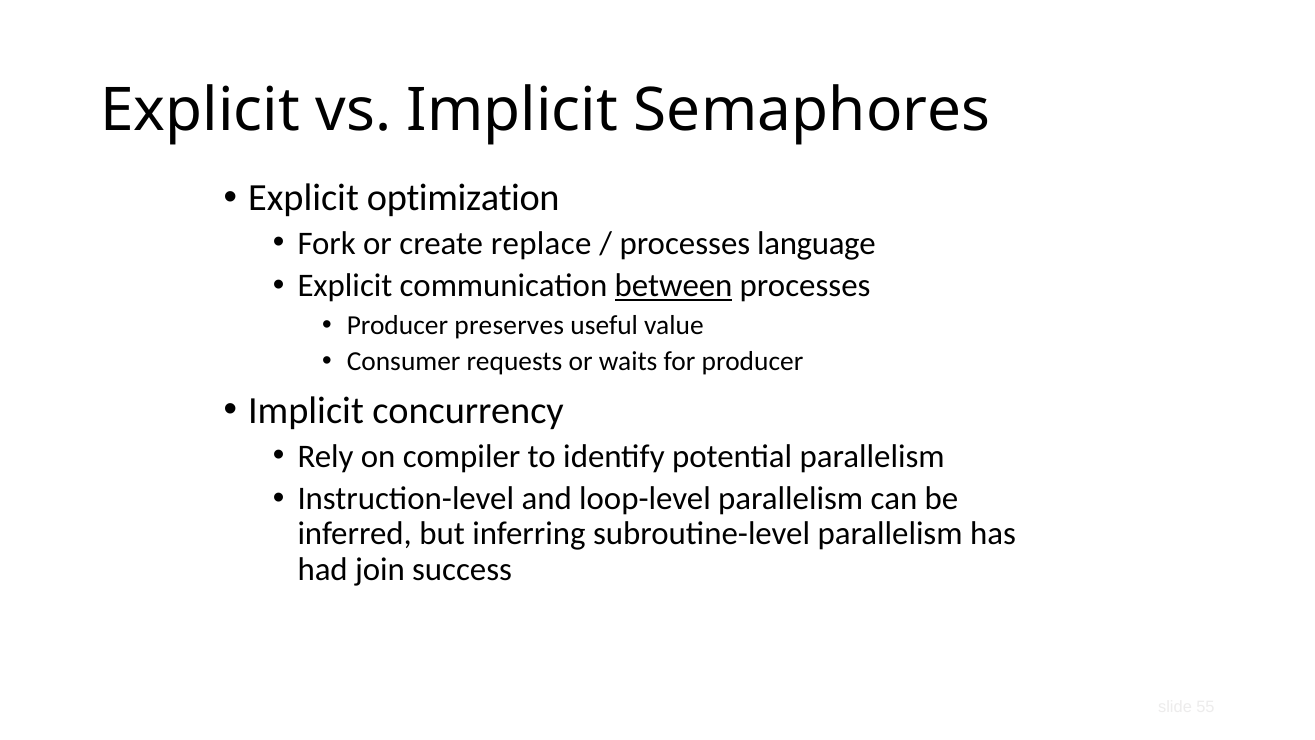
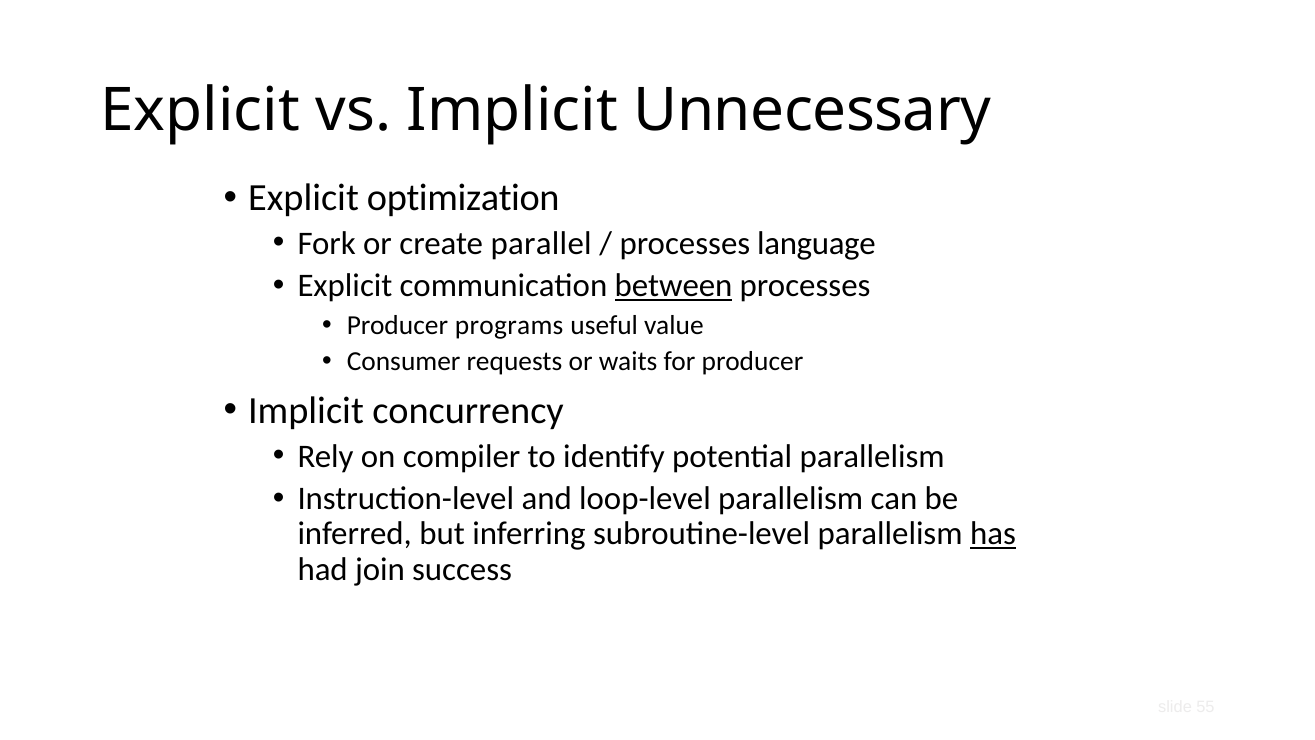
Semaphores: Semaphores -> Unnecessary (813, 110)
replace: replace -> parallel (541, 243)
preserves: preserves -> programs (509, 325)
has underline: none -> present (993, 534)
